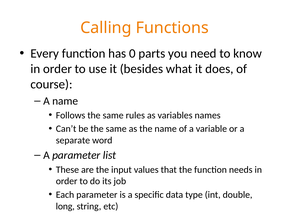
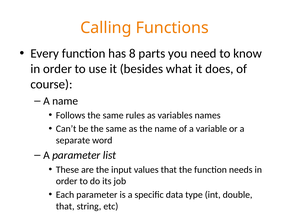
0: 0 -> 8 (132, 53)
long: long -> that (65, 206)
